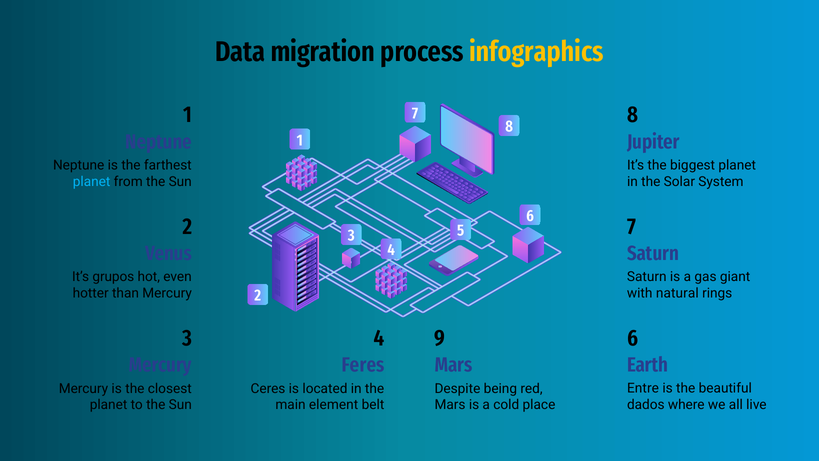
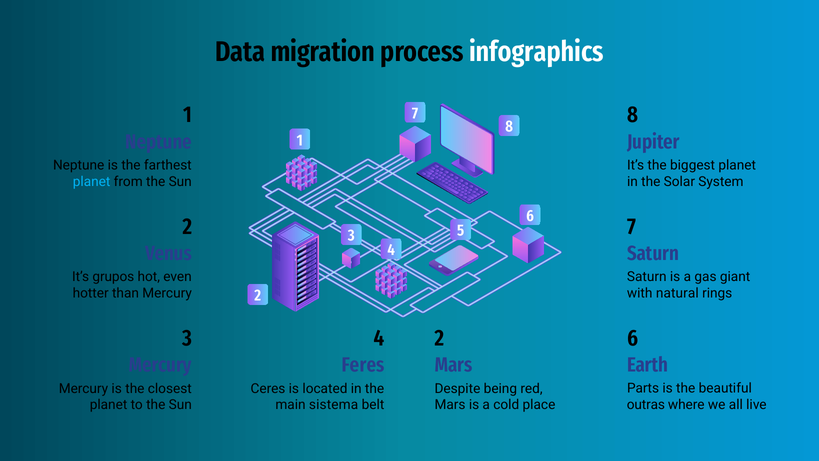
infographics colour: yellow -> white (536, 52)
4 9: 9 -> 2 (440, 338)
Entre: Entre -> Parts (643, 388)
element: element -> sistema (334, 405)
dados: dados -> outras (646, 405)
